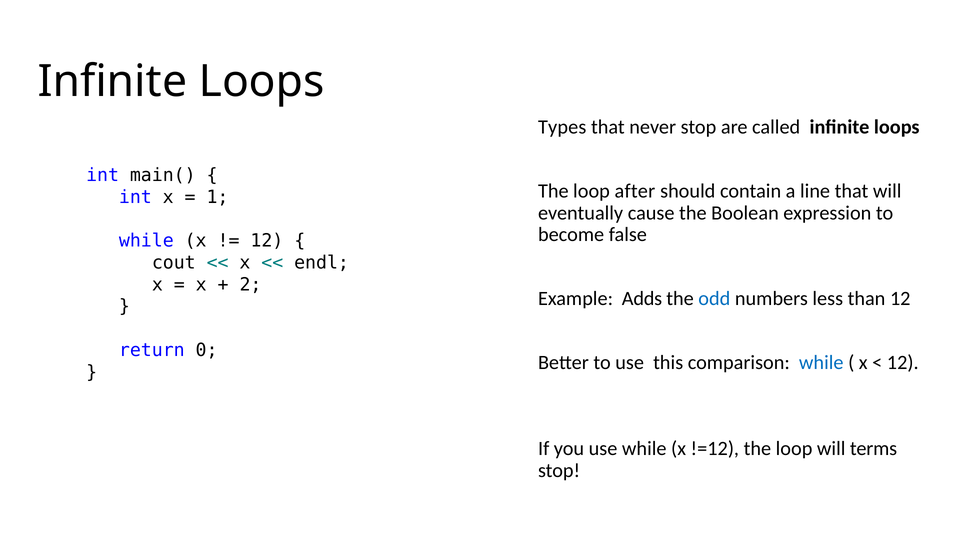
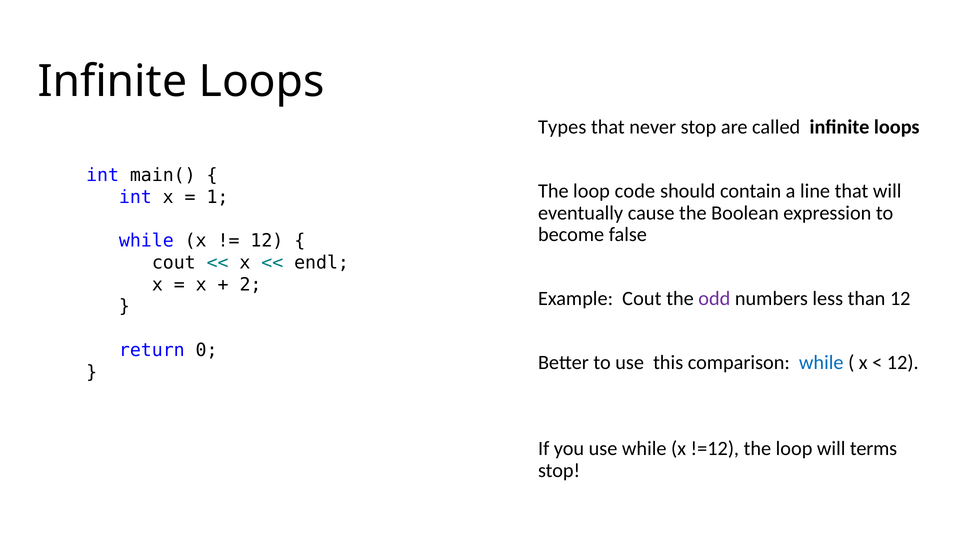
after: after -> code (635, 191)
Example Adds: Adds -> Cout (642, 299)
odd colour: blue -> purple (714, 299)
